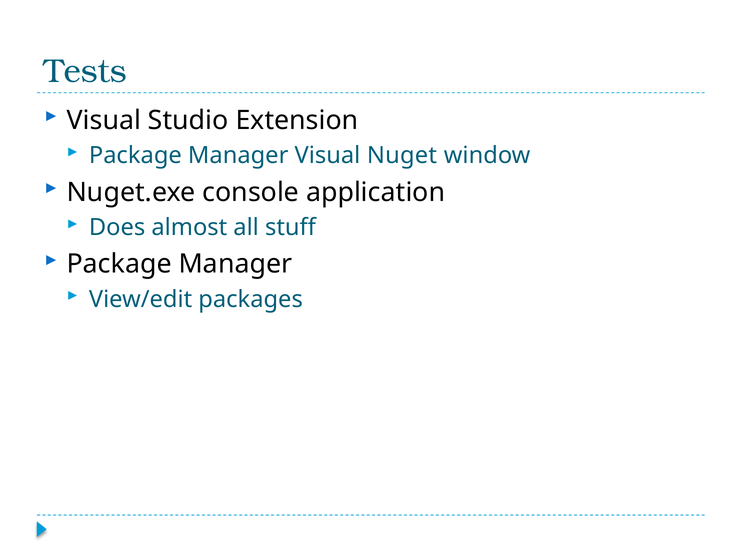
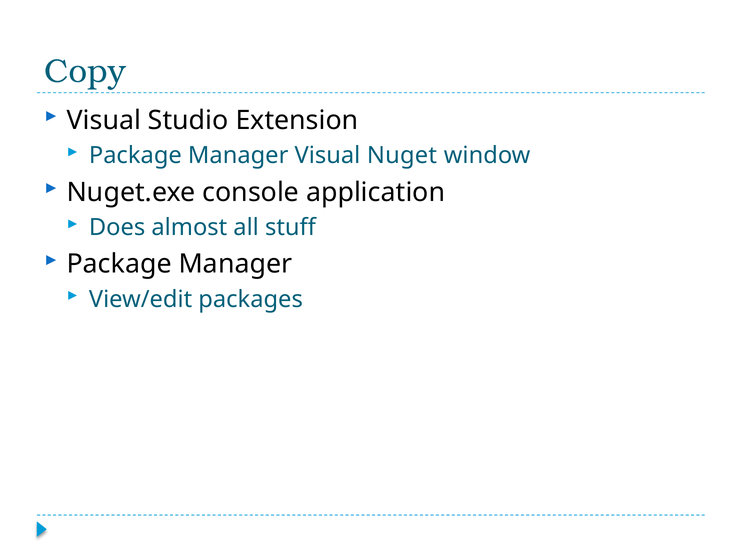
Tests: Tests -> Copy (85, 72)
